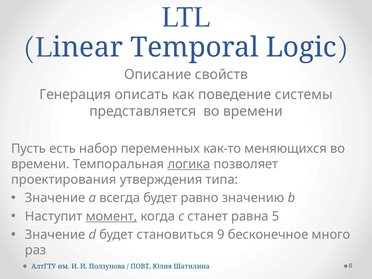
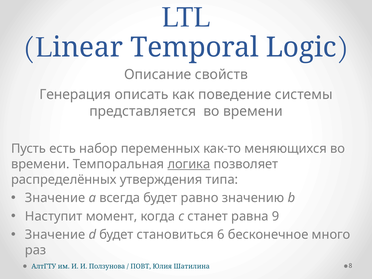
проектирования: проектирования -> распределённых (64, 179)
момент underline: present -> none (112, 216)
5: 5 -> 9 (276, 216)
9: 9 -> 6 (221, 235)
